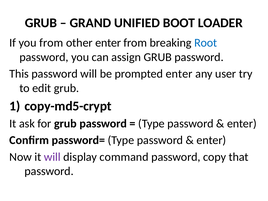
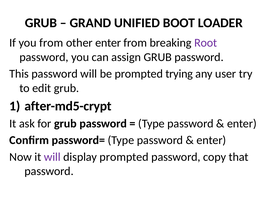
Root colour: blue -> purple (206, 43)
prompted enter: enter -> trying (179, 74)
copy-md5-crypt: copy-md5-crypt -> after-md5-crypt (68, 106)
display command: command -> prompted (124, 157)
